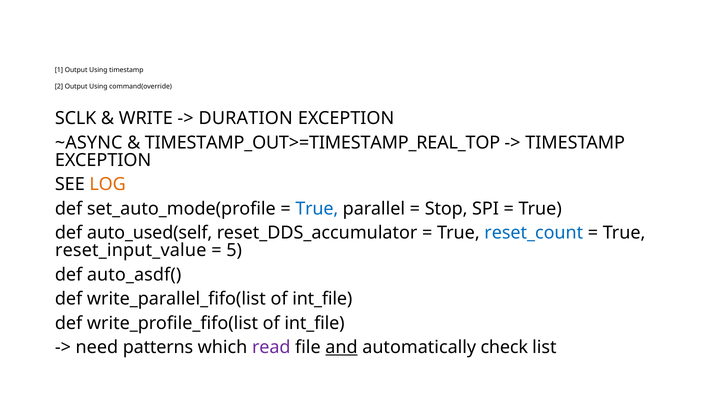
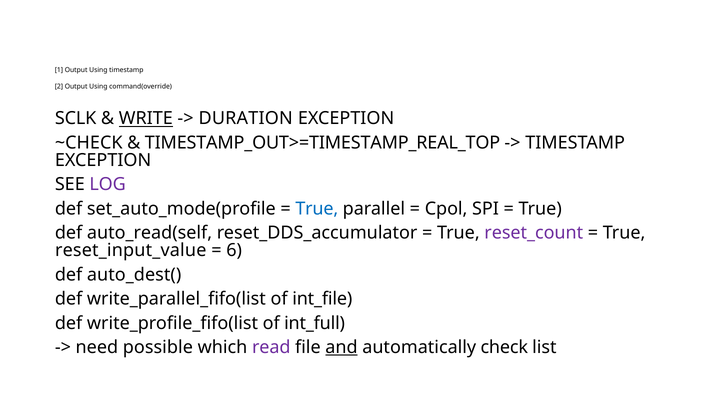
WRITE underline: none -> present (146, 119)
~ASYNC: ~ASYNC -> ~CHECK (89, 143)
LOG colour: orange -> purple (108, 185)
Stop: Stop -> Cpol (446, 209)
auto_used(self: auto_used(self -> auto_read(self (150, 233)
reset_count colour: blue -> purple (534, 233)
5: 5 -> 6 (234, 250)
auto_asdf(: auto_asdf( -> auto_dest( (134, 275)
write_profile_fifo(list of int_file: int_file -> int_full (315, 323)
patterns: patterns -> possible (158, 347)
